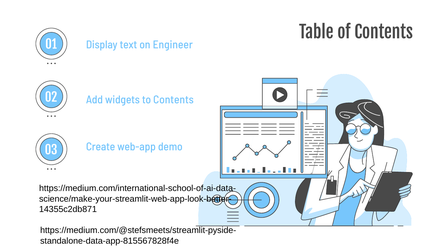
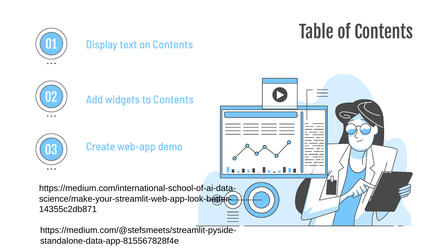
on Engineer: Engineer -> Contents (173, 45)
